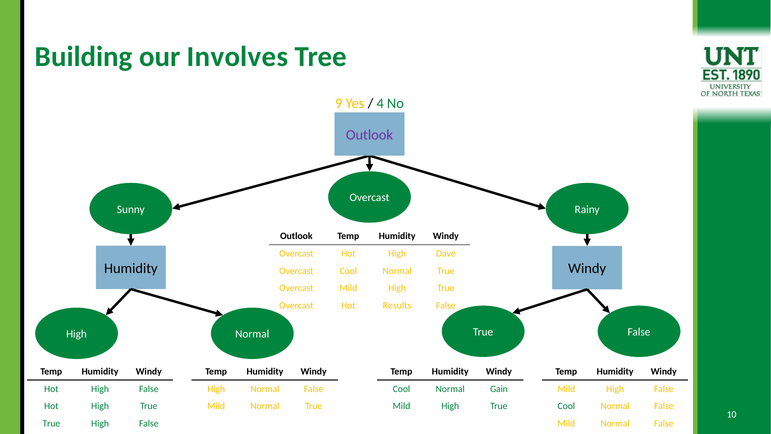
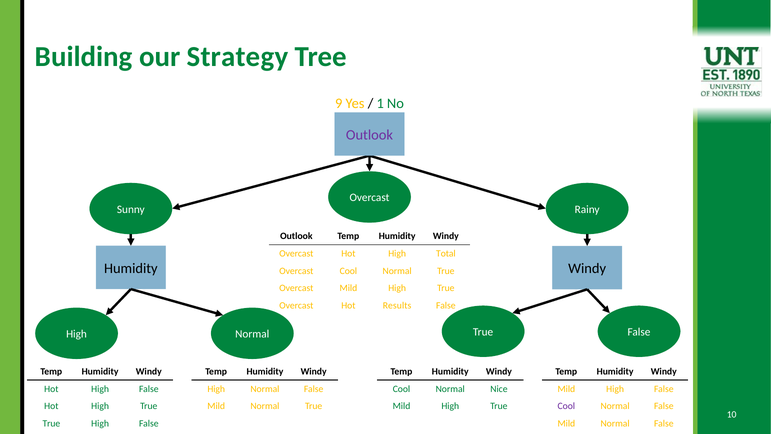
Involves: Involves -> Strategy (238, 56)
4: 4 -> 1 (380, 103)
Dave: Dave -> Total (446, 253)
Gain: Gain -> Nice (499, 389)
Cool colour: green -> purple (566, 406)
